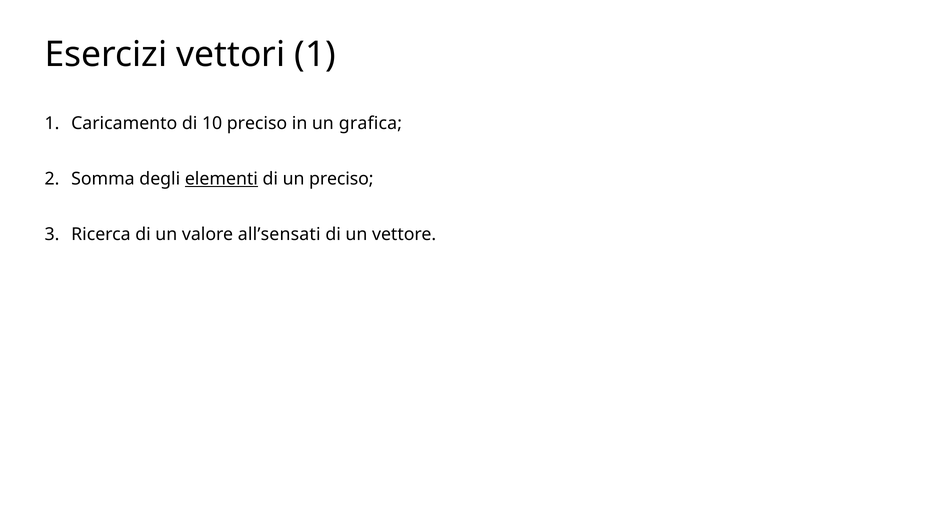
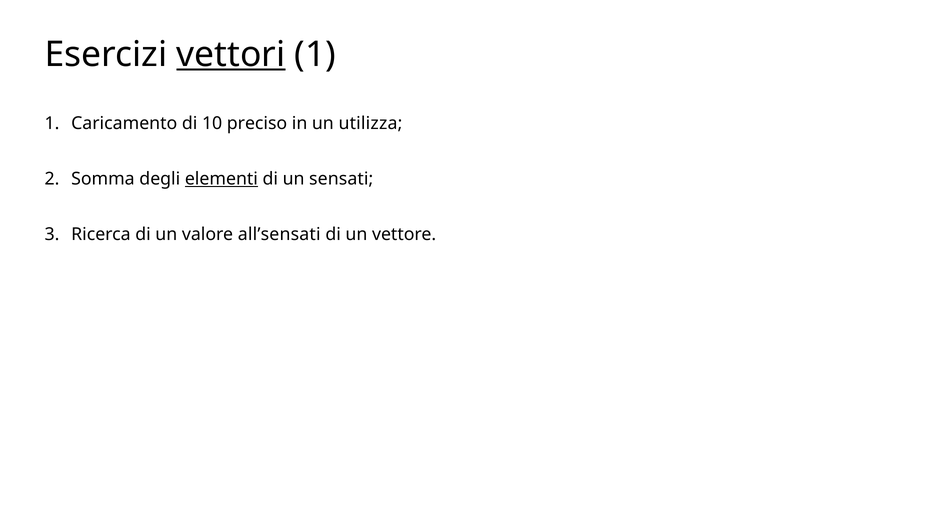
vettori underline: none -> present (231, 54)
grafica: grafica -> utilizza (370, 123)
un preciso: preciso -> sensati (341, 179)
